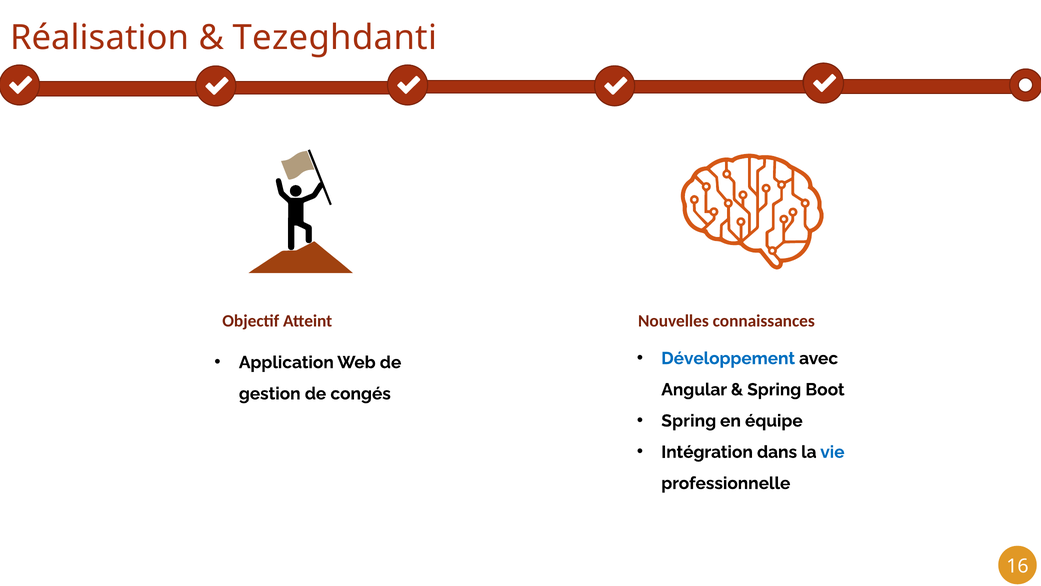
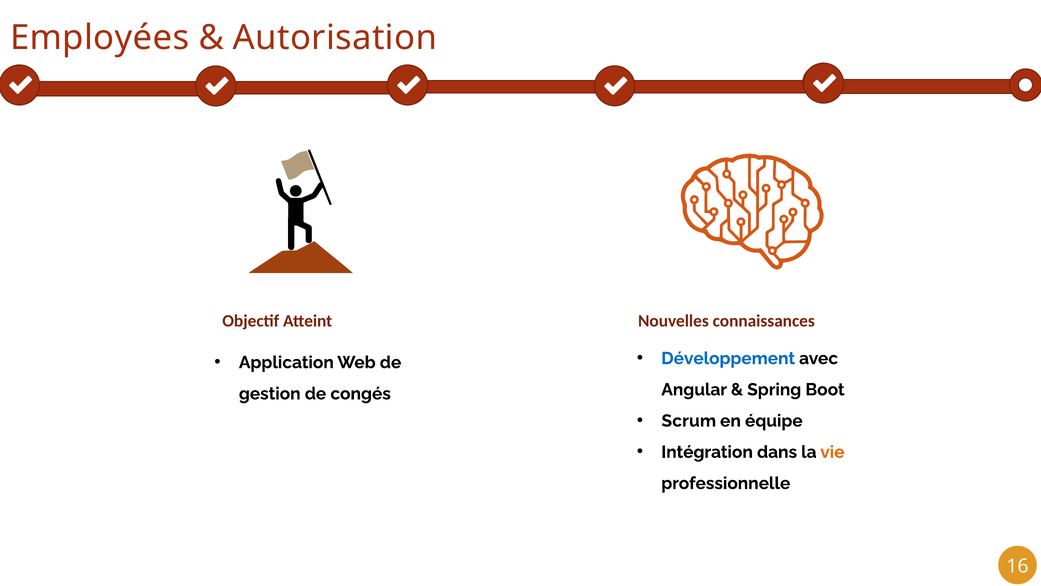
Réalisation: Réalisation -> Employées (100, 38)
Tezeghdanti: Tezeghdanti -> Autorisation (335, 38)
Spring: Spring -> Scrum (689, 421)
vie colour: blue -> orange (832, 452)
